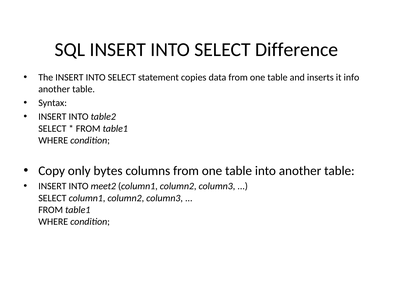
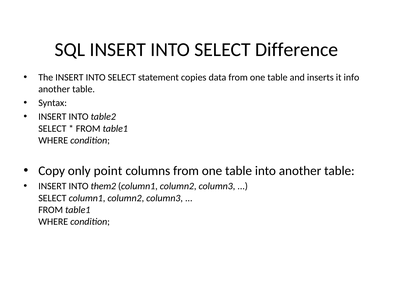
bytes: bytes -> point (108, 171)
meet2: meet2 -> them2 (103, 186)
